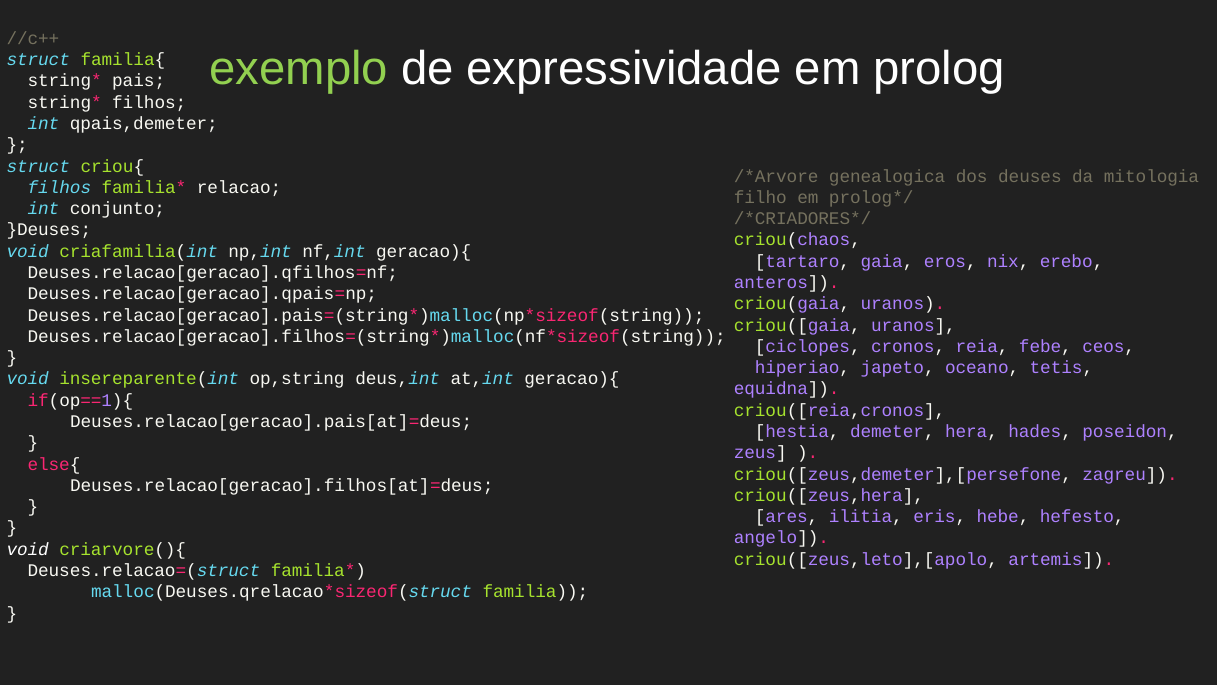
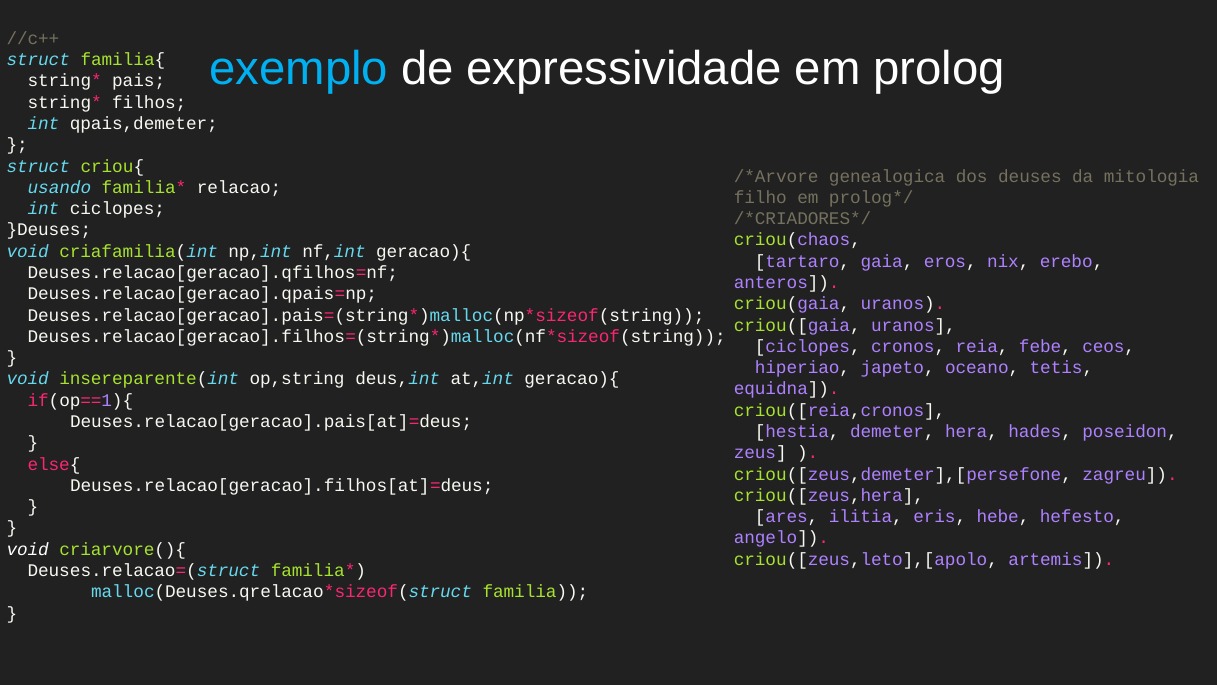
exemplo colour: light green -> light blue (299, 69)
filhos: filhos -> usando (59, 187)
int conjunto: conjunto -> ciclopes (117, 209)
